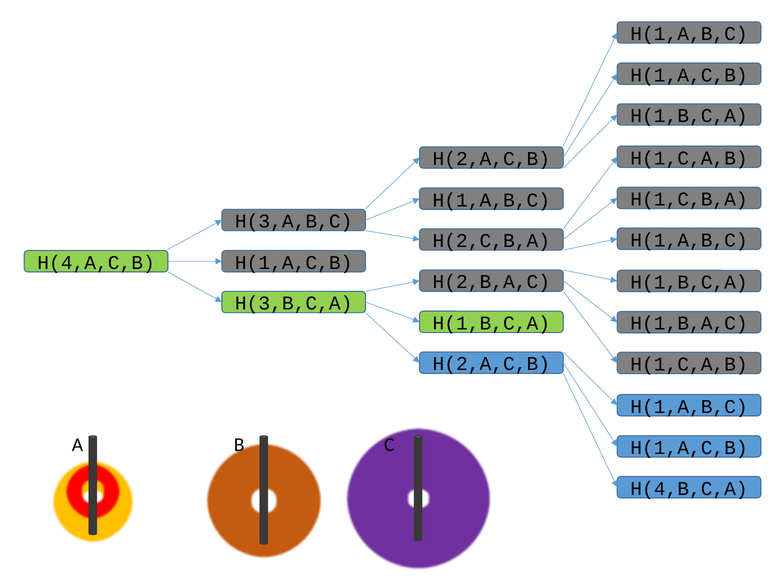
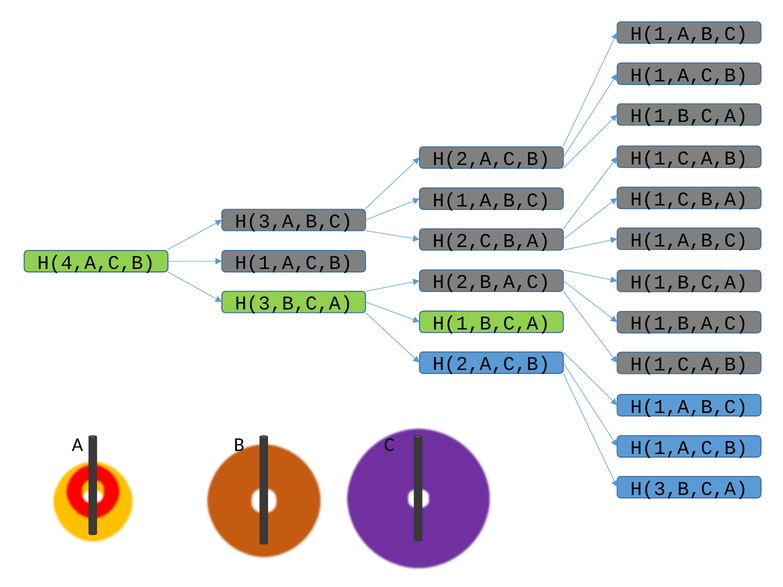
H(4,B,C,A: H(4,B,C,A -> H(3,B,C,A (689, 489)
